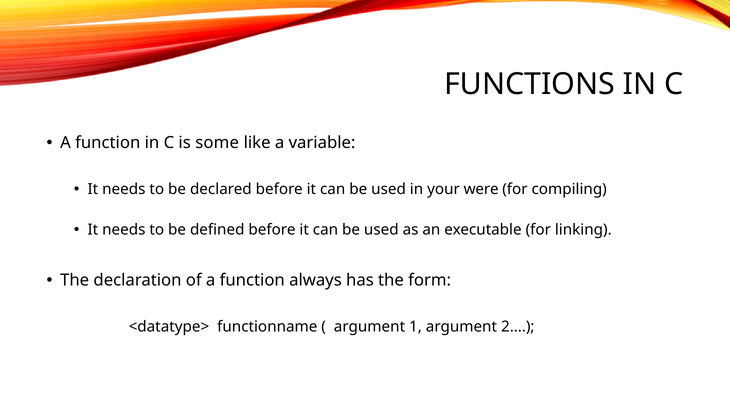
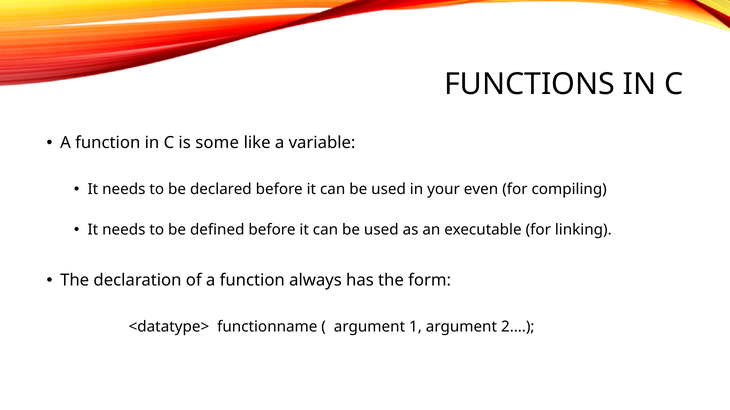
were: were -> even (481, 190)
